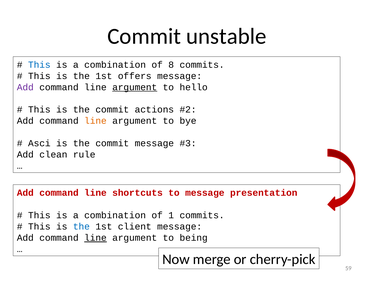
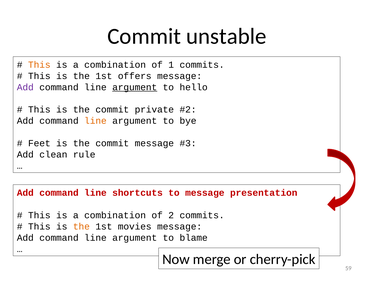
This colour: blue -> orange (39, 65)
8: 8 -> 1 (171, 65)
actions: actions -> private (154, 109)
Asci: Asci -> Feet (39, 143)
1: 1 -> 2 (171, 215)
the colour: blue -> orange (81, 226)
client: client -> movies (135, 226)
line underline: present -> none (95, 237)
being: being -> blame (194, 237)
